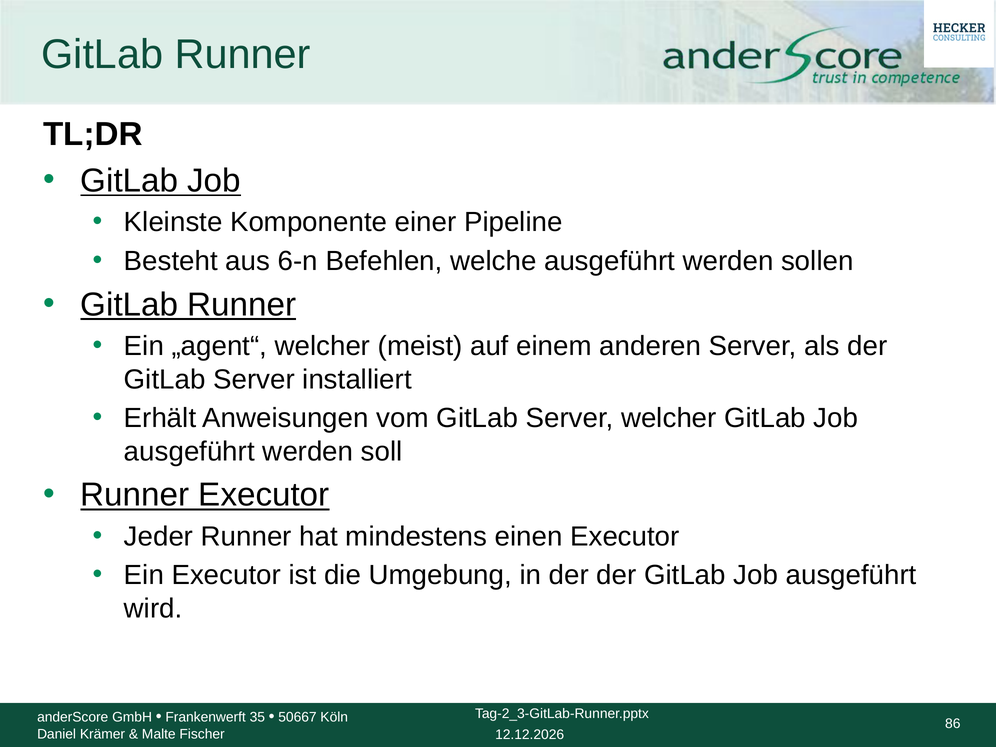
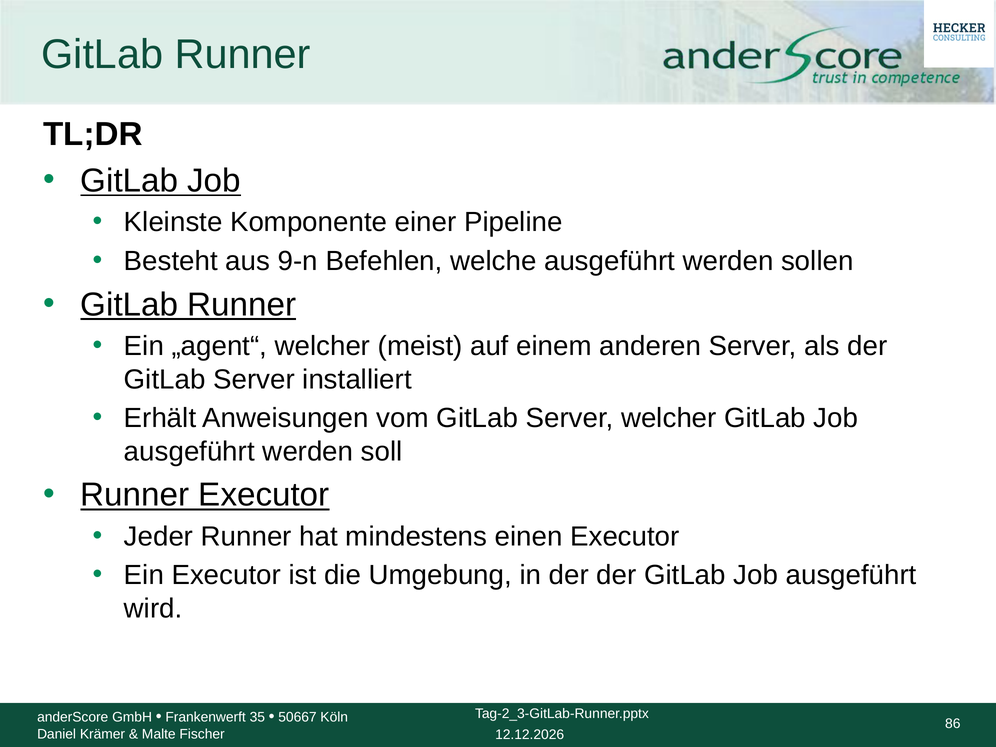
6-n: 6-n -> 9-n (298, 261)
